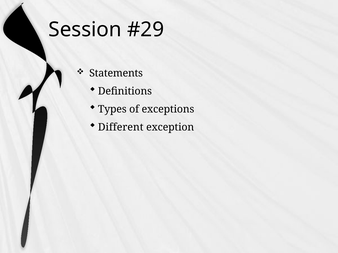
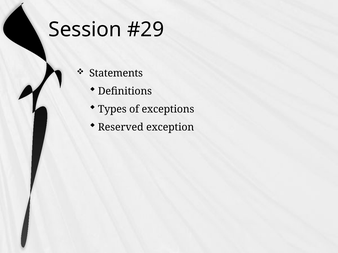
Different: Different -> Reserved (121, 127)
